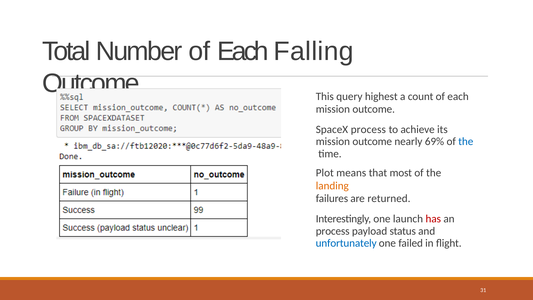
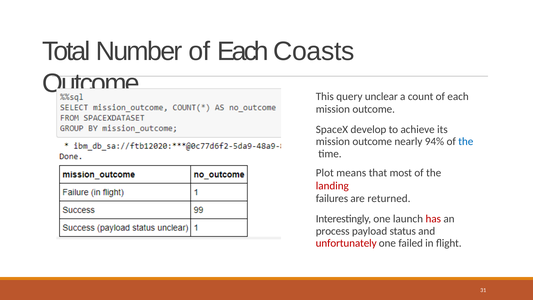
Falling: Falling -> Coasts (314, 51)
highest: highest -> unclear (381, 96)
SpaceX process: process -> develop (368, 129)
69%: 69% -> 94% (434, 141)
landing colour: orange -> red (332, 186)
unfortunately colour: blue -> red (346, 243)
